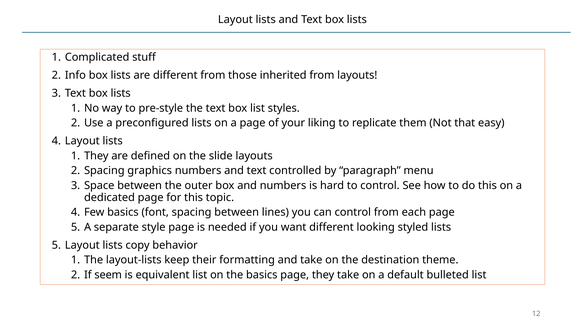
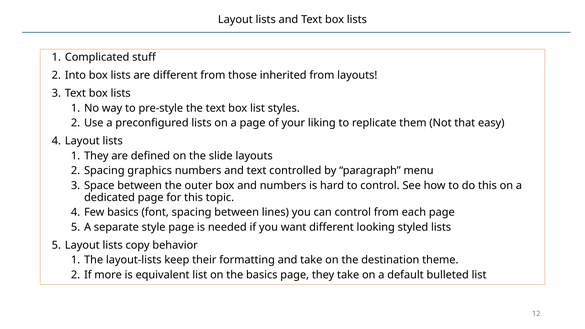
Info: Info -> Into (75, 75)
seem: seem -> more (108, 275)
